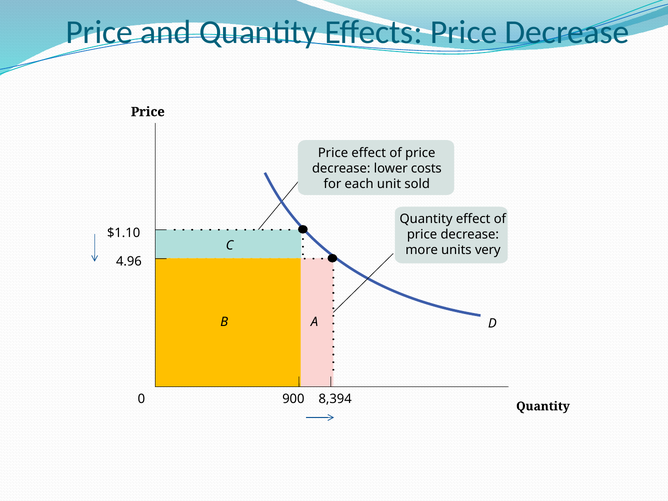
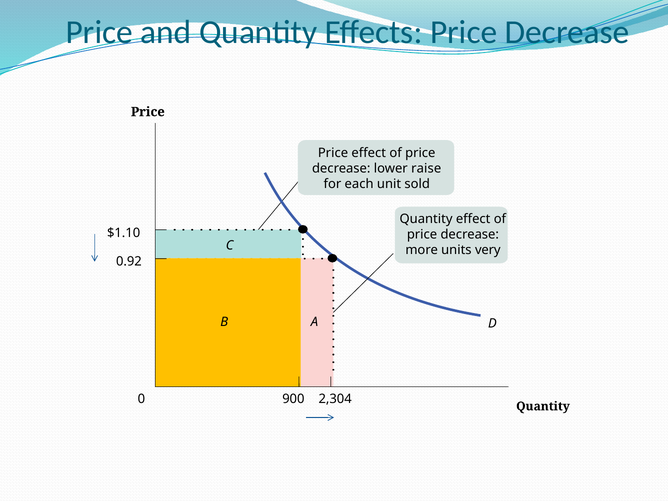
costs: costs -> raise (426, 168)
4.96: 4.96 -> 0.92 (129, 261)
8,394: 8,394 -> 2,304 (335, 399)
